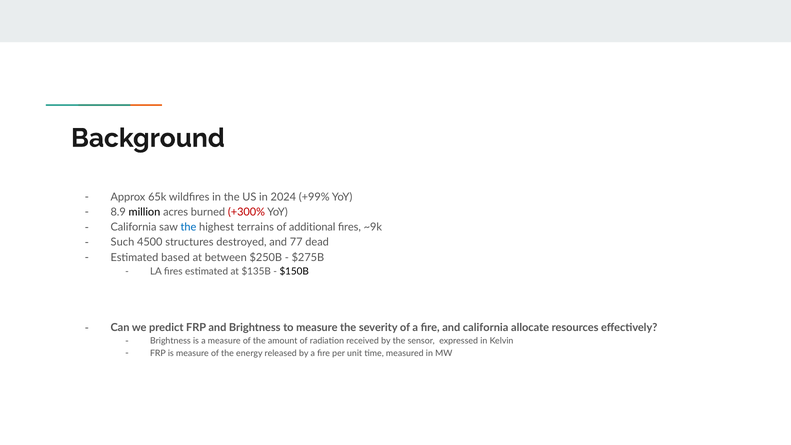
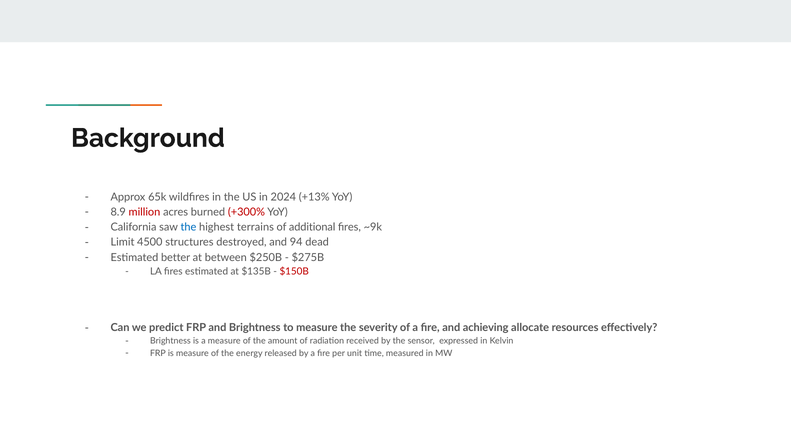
+99%: +99% -> +13% (314, 197)
million colour: black -> red (144, 212)
Such: Such -> Limit (123, 242)
77: 77 -> 94 (296, 242)
based: based -> better (176, 257)
$150B colour: black -> red (294, 272)
and california: california -> achieving (486, 328)
